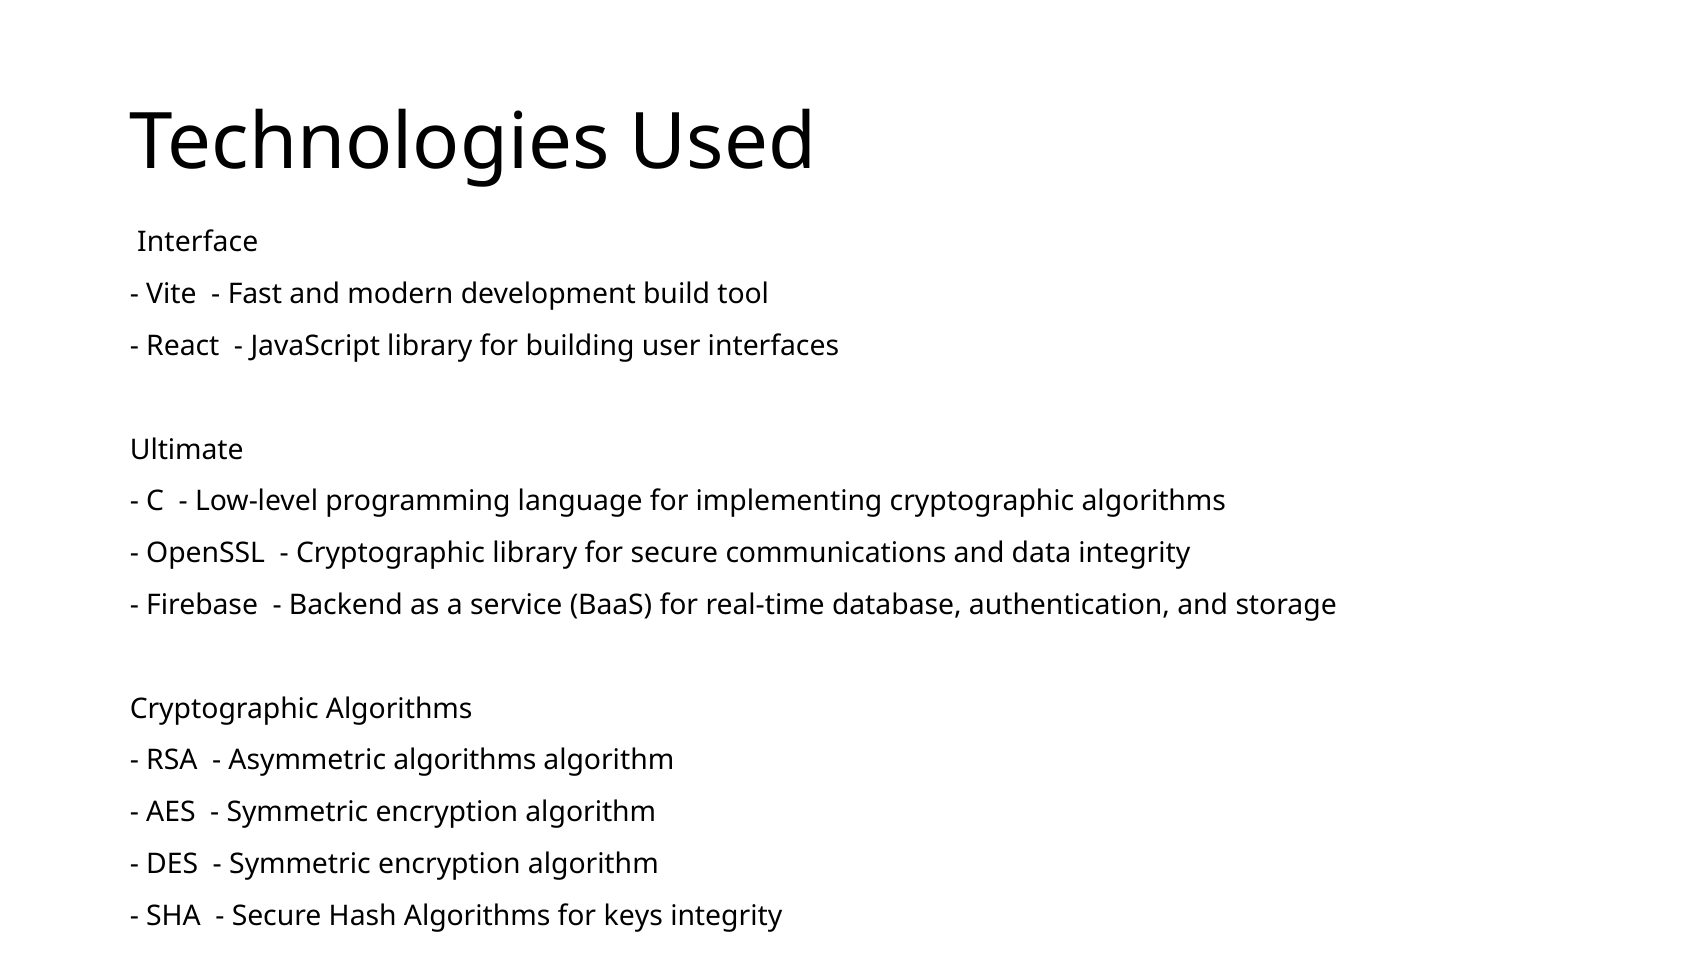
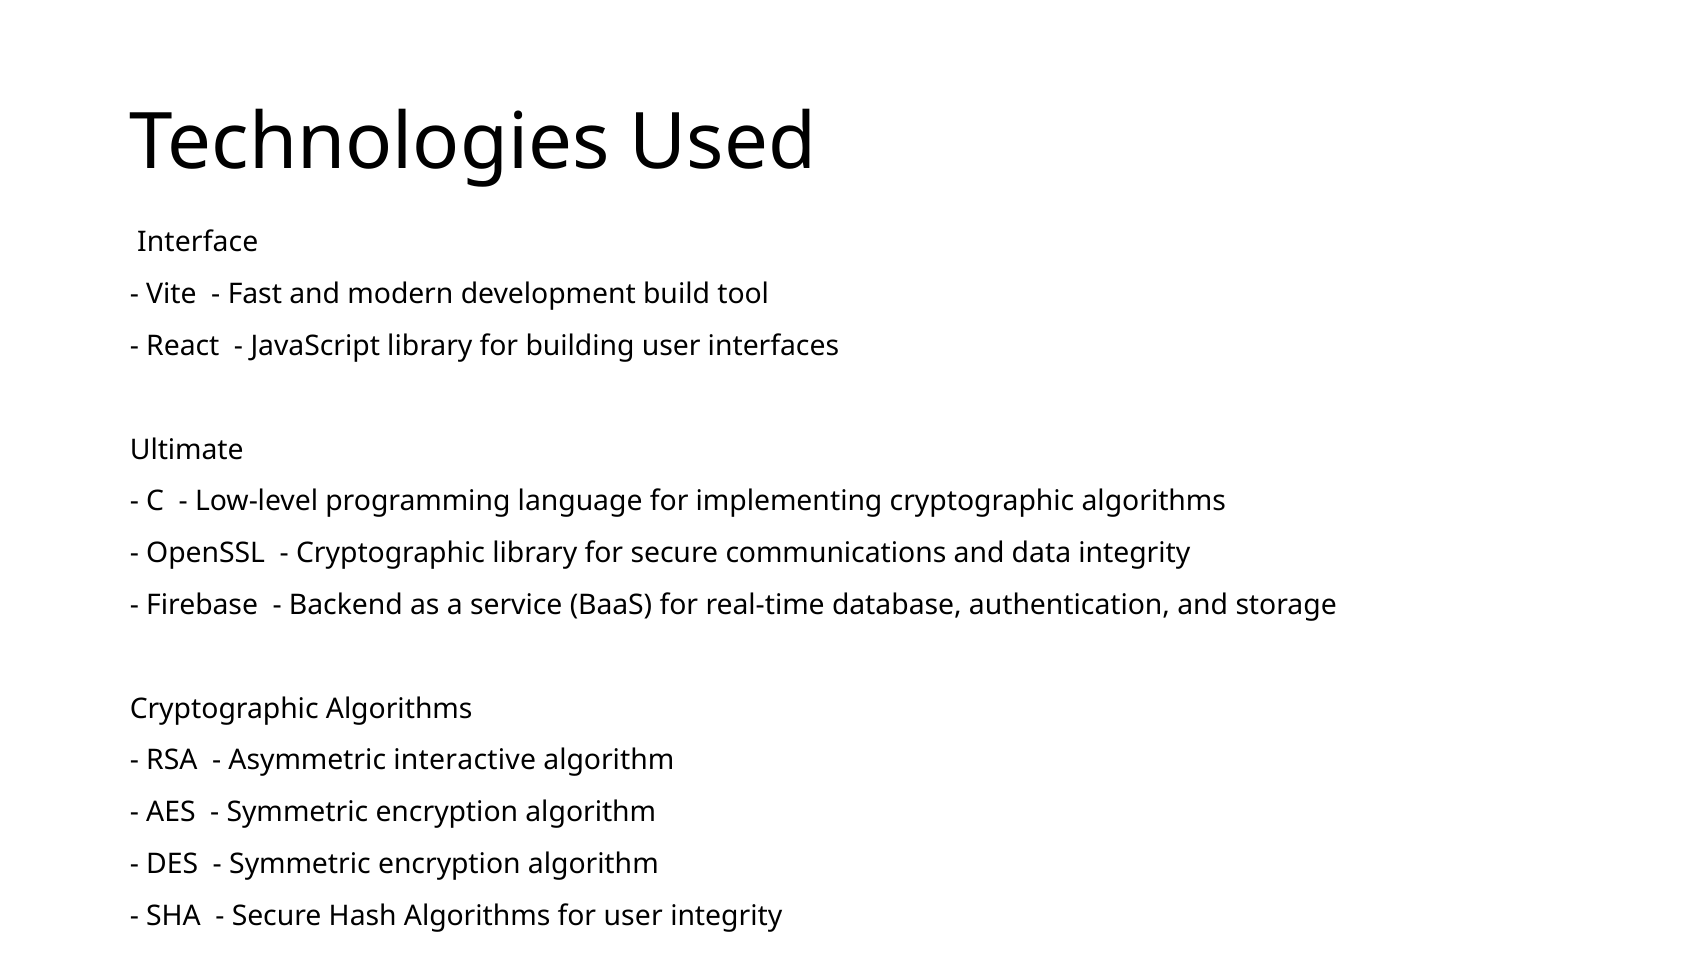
Asymmetric algorithms: algorithms -> interactive (465, 761)
for keys: keys -> user (633, 916)
